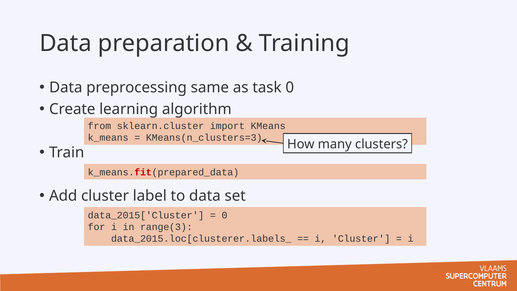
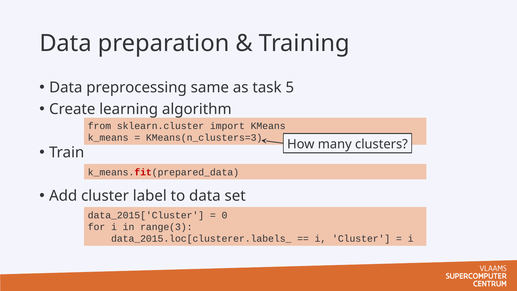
task 0: 0 -> 5 (290, 87)
